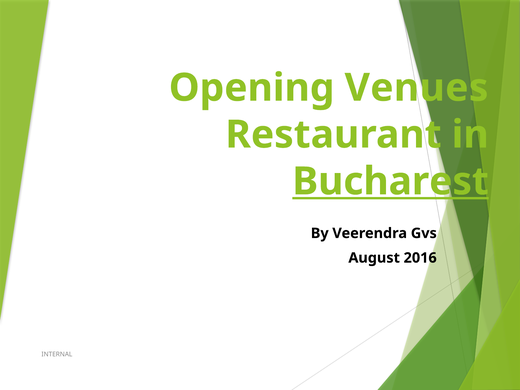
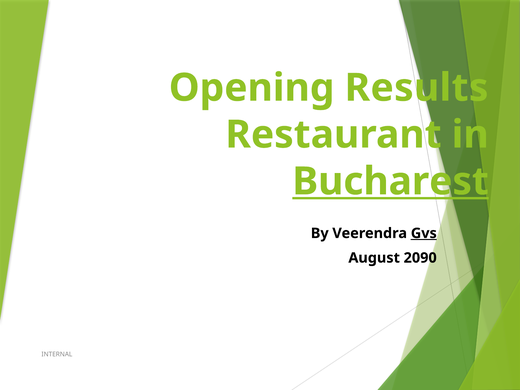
Venues: Venues -> Results (416, 88)
Gvs underline: none -> present (424, 233)
2016: 2016 -> 2090 (420, 258)
